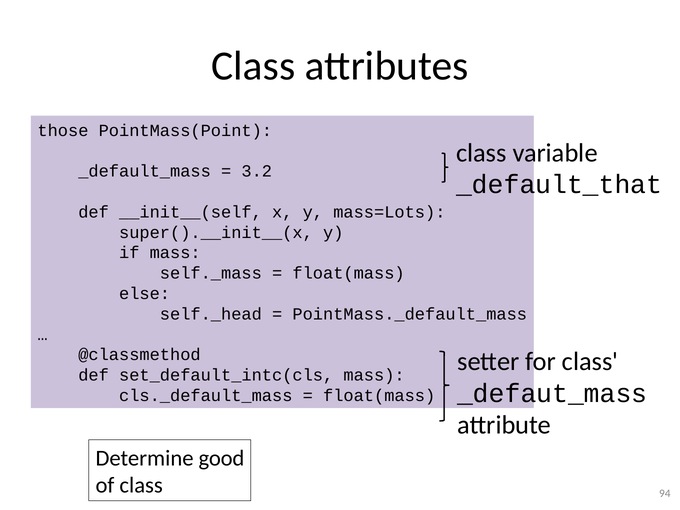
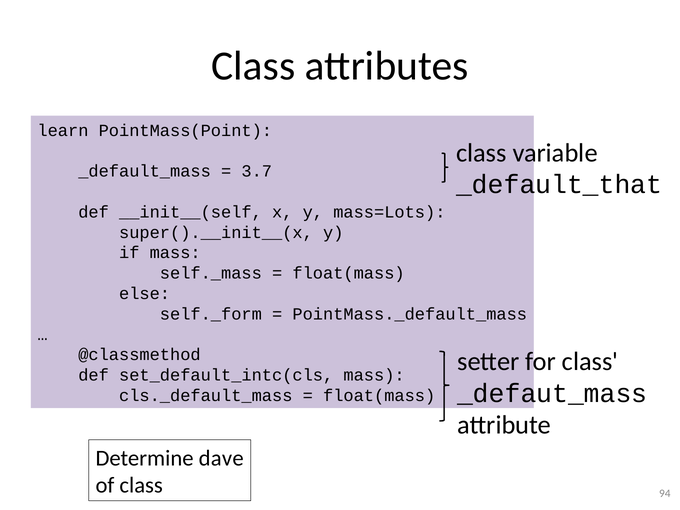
those: those -> learn (63, 130)
3.2: 3.2 -> 3.7 (257, 171)
self._head: self._head -> self._form (211, 314)
good: good -> dave (221, 458)
